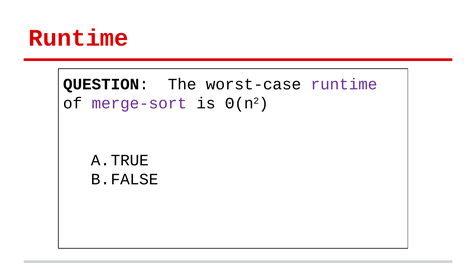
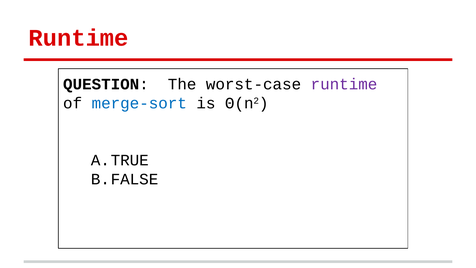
merge-sort colour: purple -> blue (139, 103)
